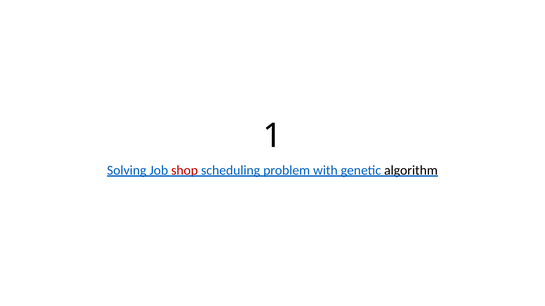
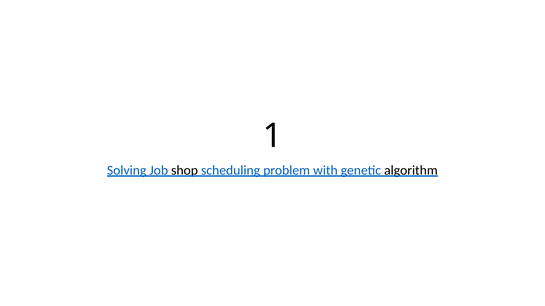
shop colour: red -> black (185, 171)
